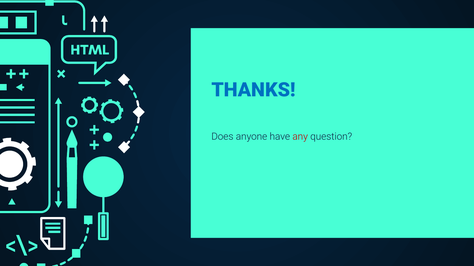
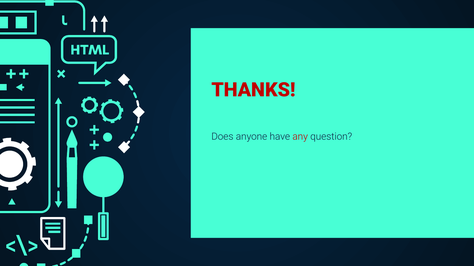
THANKS colour: blue -> red (253, 90)
